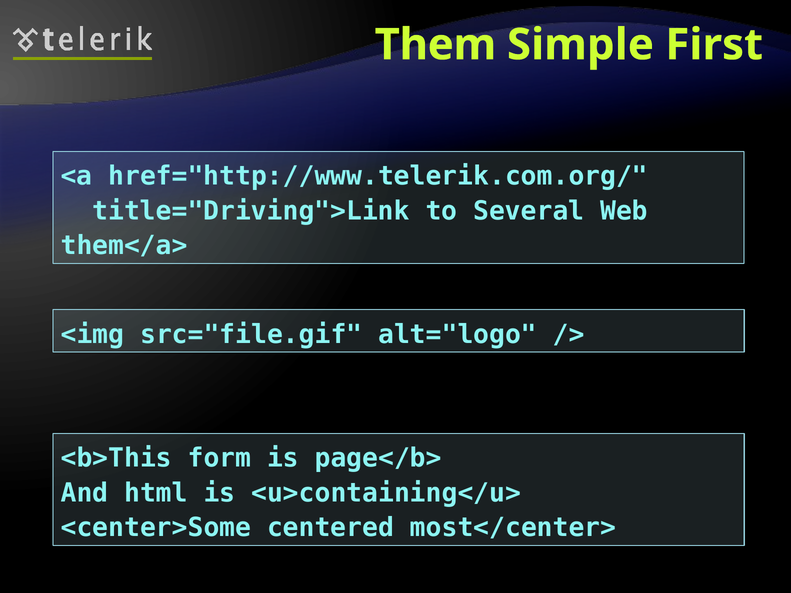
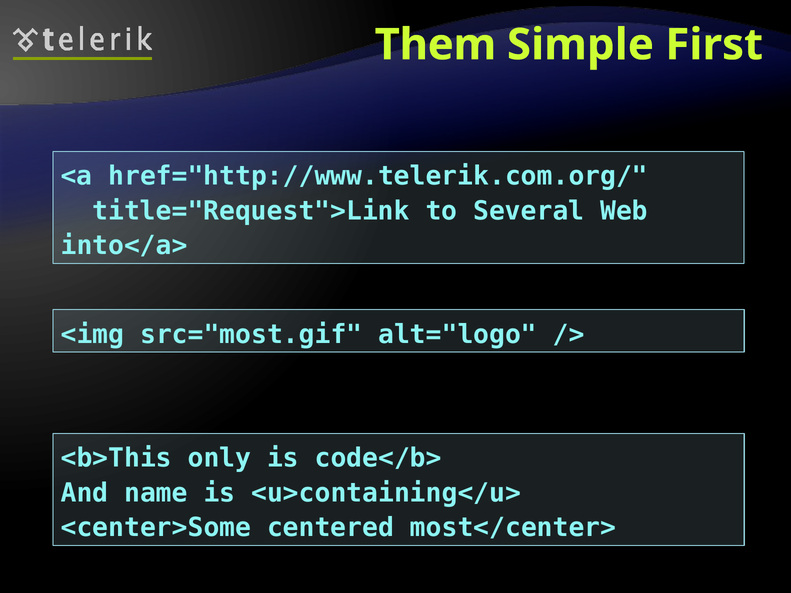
title="Driving">Link: title="Driving">Link -> title="Request">Link (251, 211)
them</a>: them</a> -> into</a> (124, 246)
src="file.gif: src="file.gif -> src="most.gif (251, 335)
form: form -> only (219, 458)
page</b>: page</b> -> code</b> (378, 458)
html: html -> name (156, 493)
